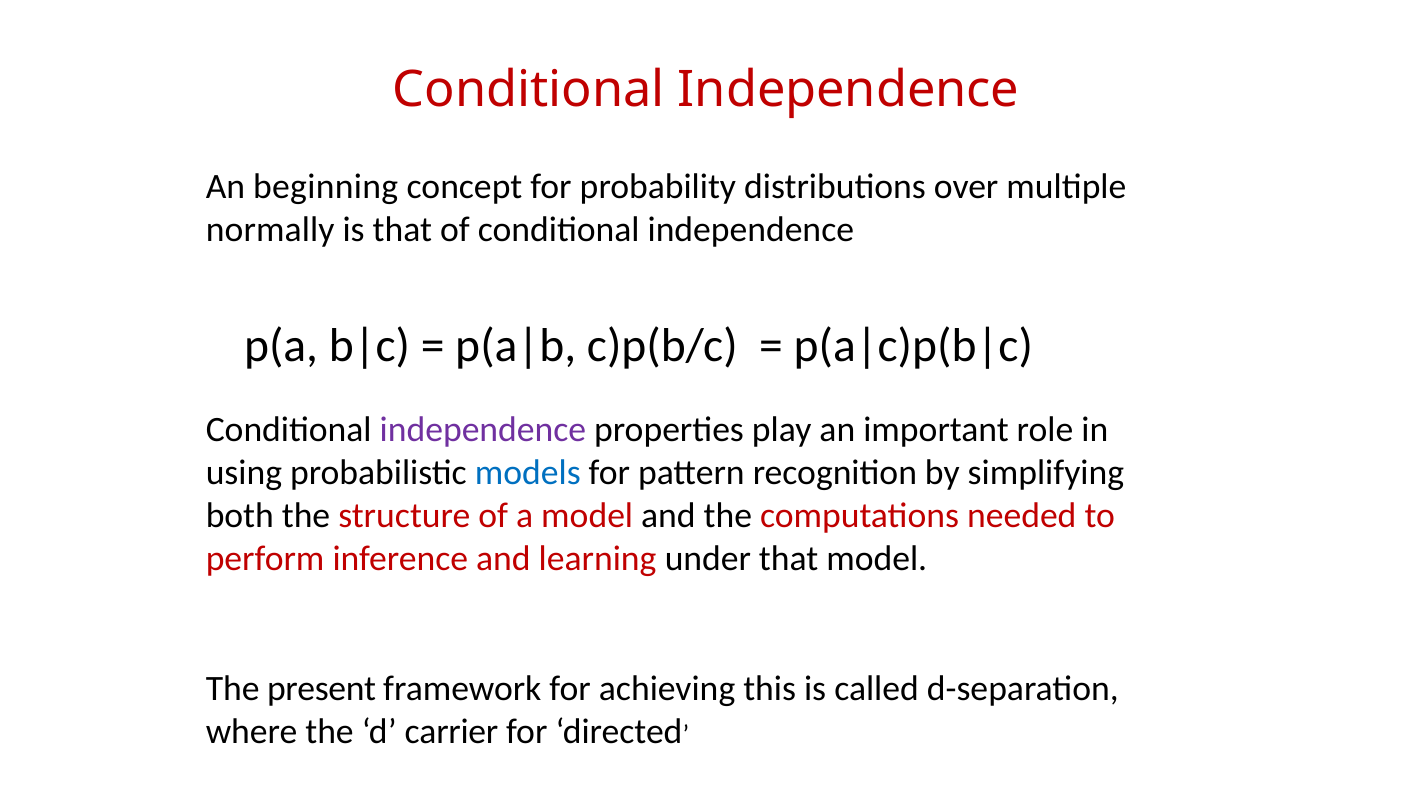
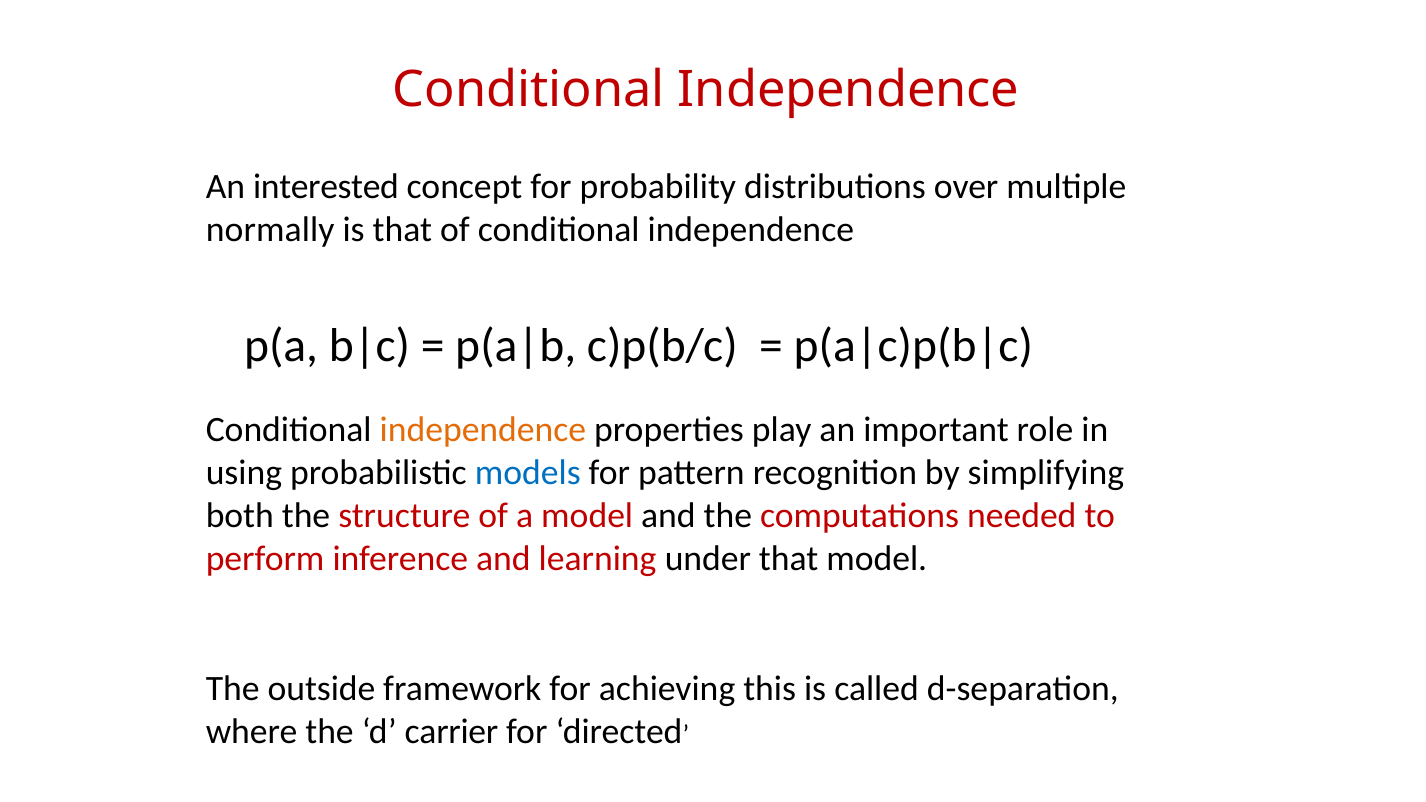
beginning: beginning -> interested (326, 187)
independence colour: purple -> orange (483, 430)
present: present -> outside (321, 689)
